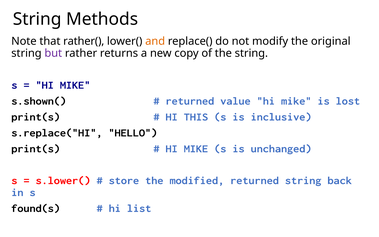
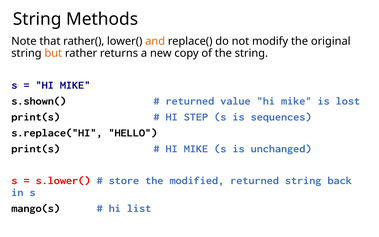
but colour: purple -> orange (53, 53)
THIS: THIS -> STEP (196, 117)
inclusive: inclusive -> sequences (281, 117)
found(s: found(s -> mango(s (36, 208)
